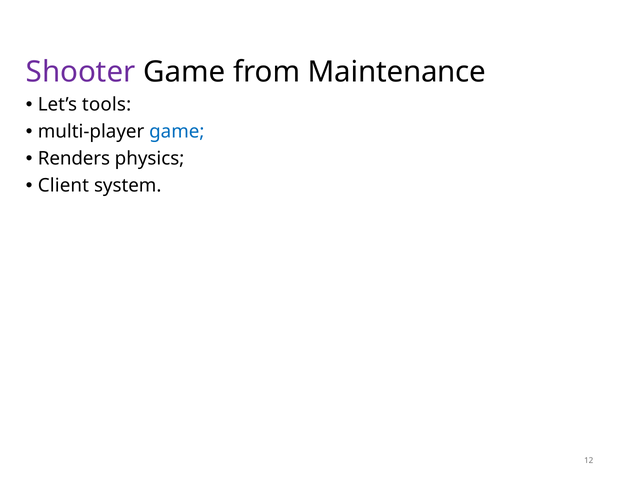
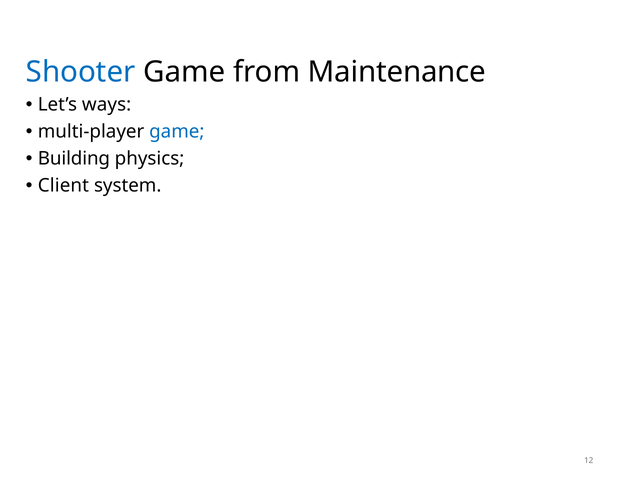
Shooter colour: purple -> blue (81, 72)
tools: tools -> ways (107, 105)
Renders: Renders -> Building (74, 159)
